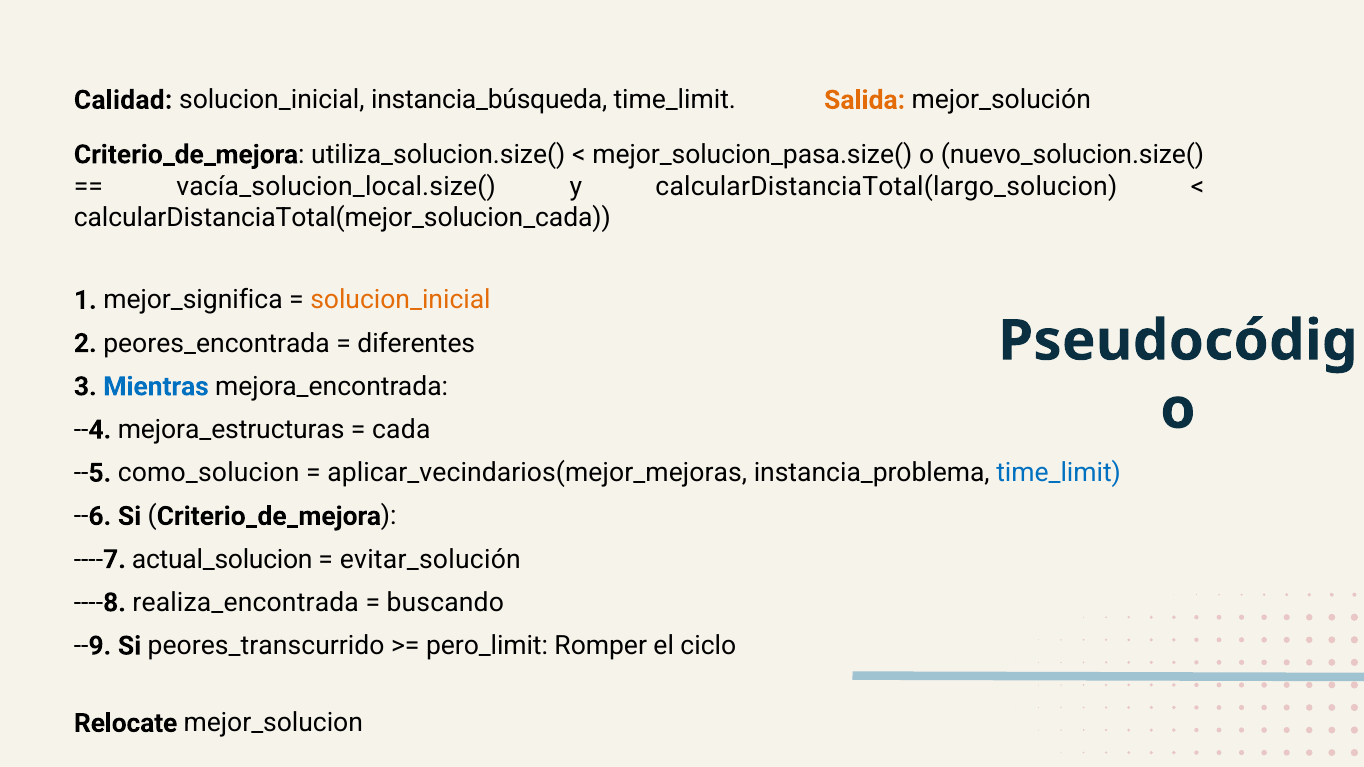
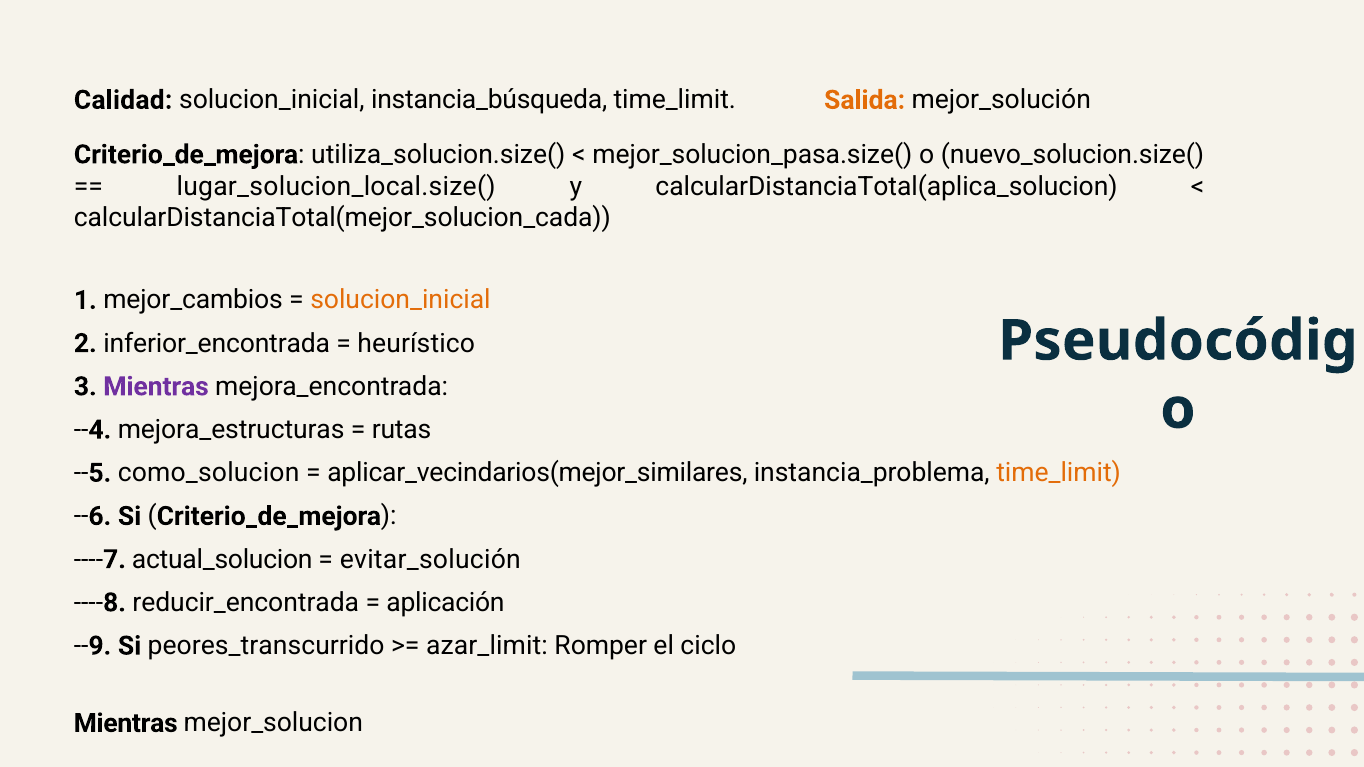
vacía_solucion_local.size(: vacía_solucion_local.size( -> lugar_solucion_local.size( (336, 186)
calcularDistanciaTotal(largo_solucion: calcularDistanciaTotal(largo_solucion -> calcularDistanciaTotal(aplica_solucion (887, 186)
mejor_significa: mejor_significa -> mejor_cambios (193, 300)
peores_encontrada: peores_encontrada -> inferior_encontrada (217, 343)
diferentes: diferentes -> heurístico (416, 343)
Mientras colour: blue -> purple (156, 387)
cada: cada -> rutas (402, 430)
aplicar_vecindarios(mejor_mejoras: aplicar_vecindarios(mejor_mejoras -> aplicar_vecindarios(mejor_similares (537, 473)
time_limit colour: blue -> orange (1059, 473)
realiza_encontrada: realiza_encontrada -> reducir_encontrada (246, 603)
buscando: buscando -> aplicación (446, 603)
pero_limit: pero_limit -> azar_limit (487, 646)
Relocate: Relocate -> Mientras (126, 723)
